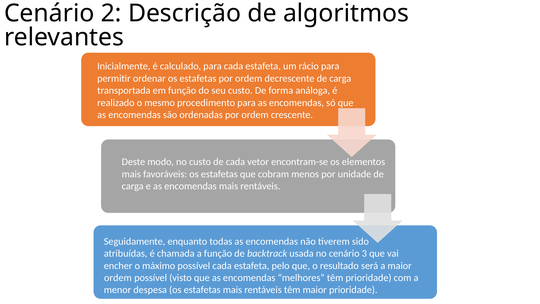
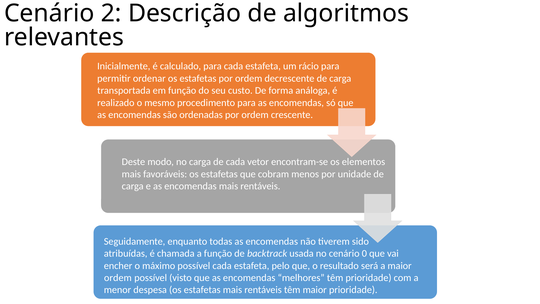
no custo: custo -> carga (200, 162)
3: 3 -> 0 (364, 253)
